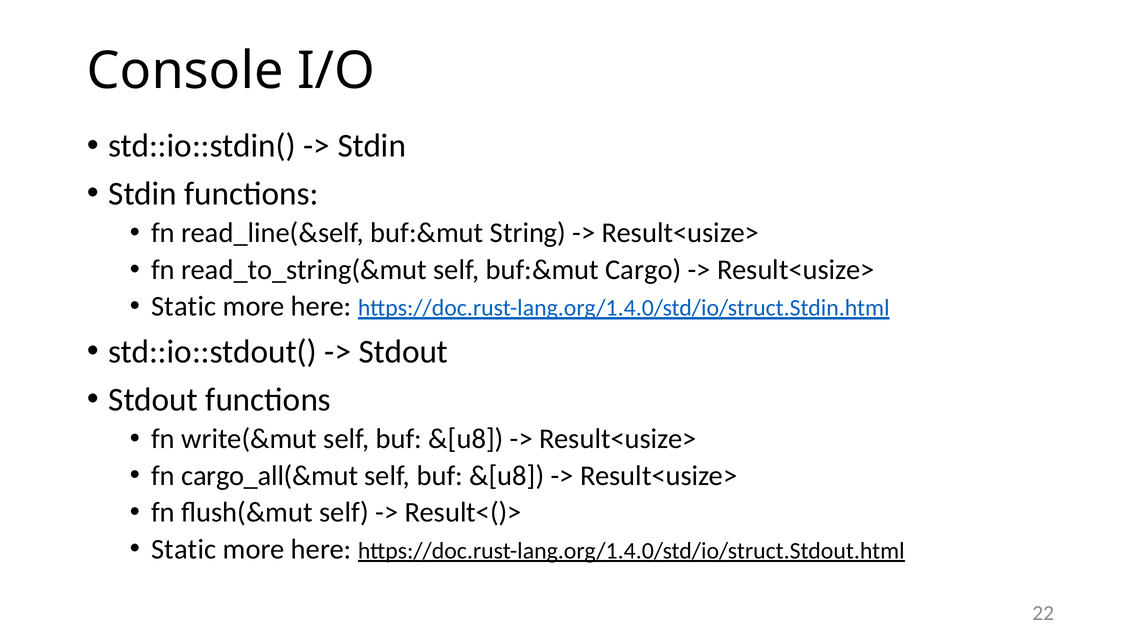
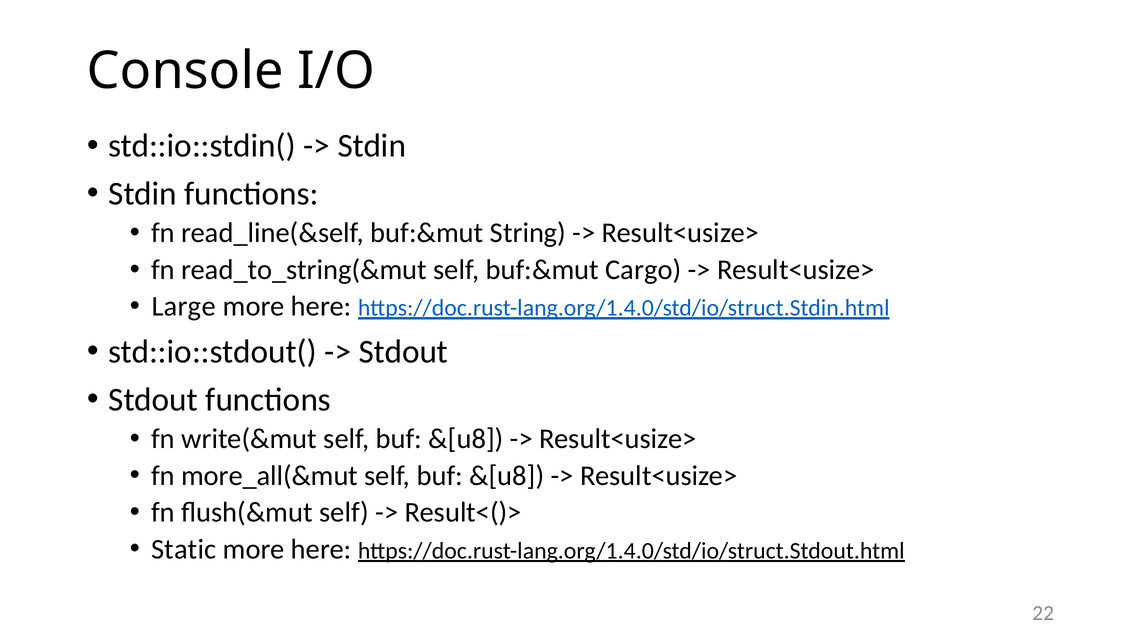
Static: Static -> Large (184, 306)
cargo_all(&mut: cargo_all(&mut -> more_all(&mut (270, 476)
